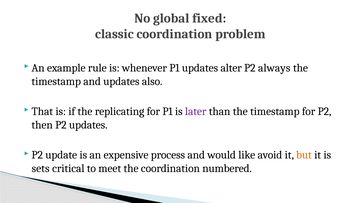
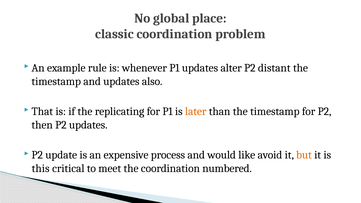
fixed: fixed -> place (209, 18)
always: always -> distant (274, 68)
later colour: purple -> orange (196, 111)
sets: sets -> this (41, 169)
